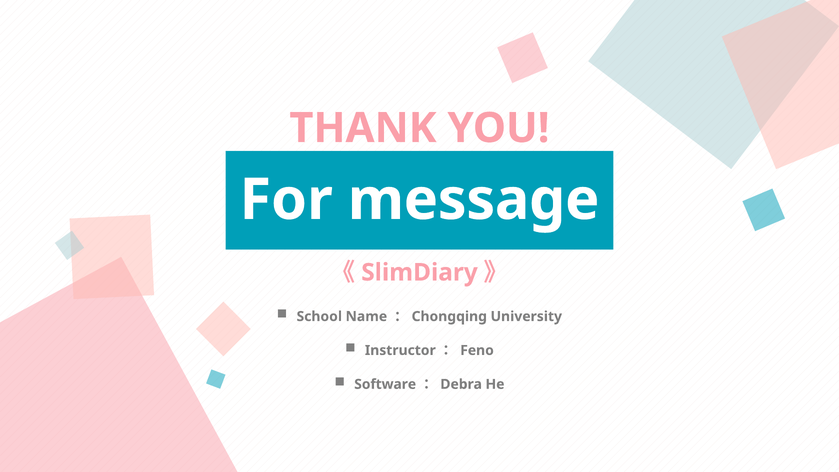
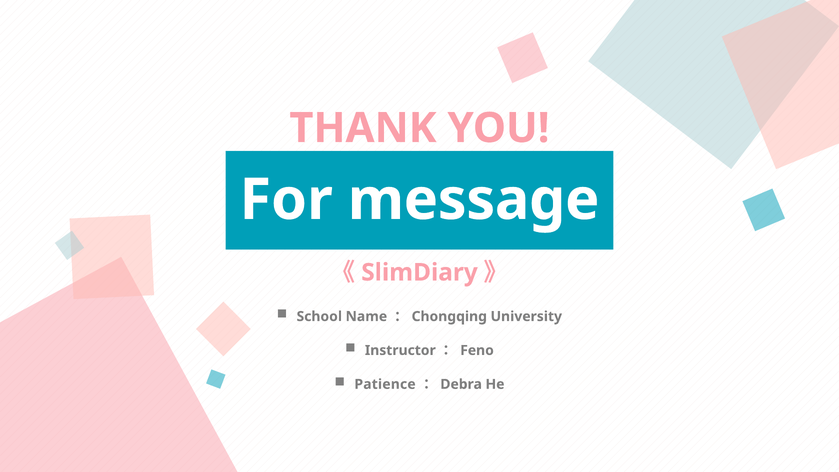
Software: Software -> Patience (385, 384)
